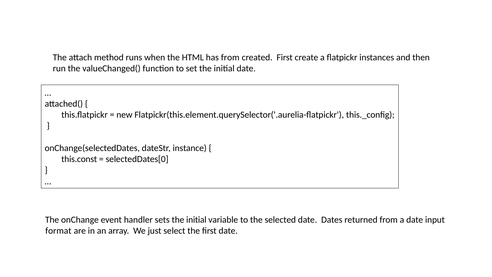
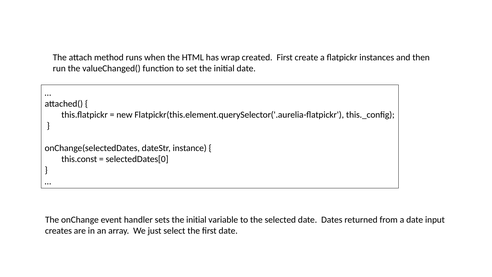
has from: from -> wrap (230, 57)
format: format -> creates (58, 231)
